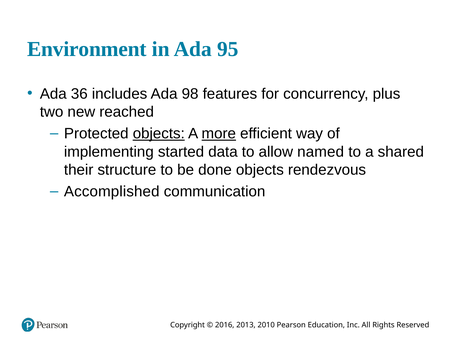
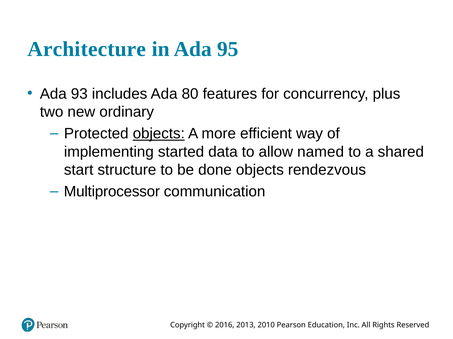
Environment: Environment -> Architecture (87, 49)
36: 36 -> 93 (79, 94)
98: 98 -> 80 (190, 94)
reached: reached -> ordinary (127, 112)
more underline: present -> none (219, 134)
their: their -> start (79, 170)
Accomplished: Accomplished -> Multiprocessor (112, 192)
